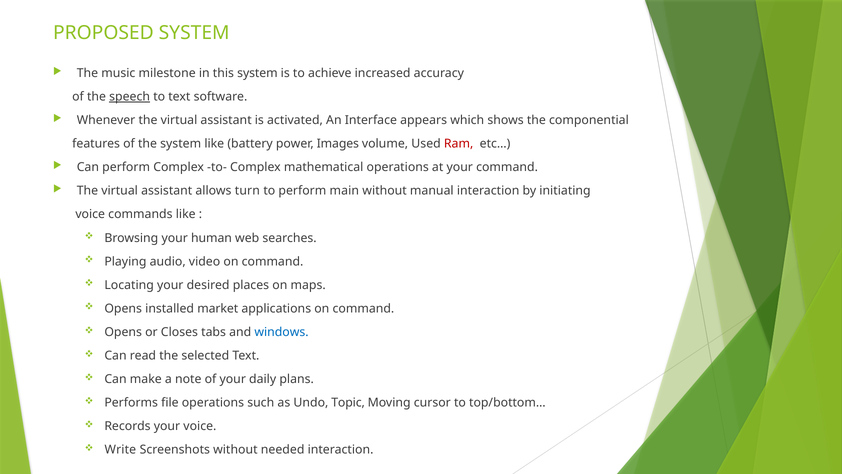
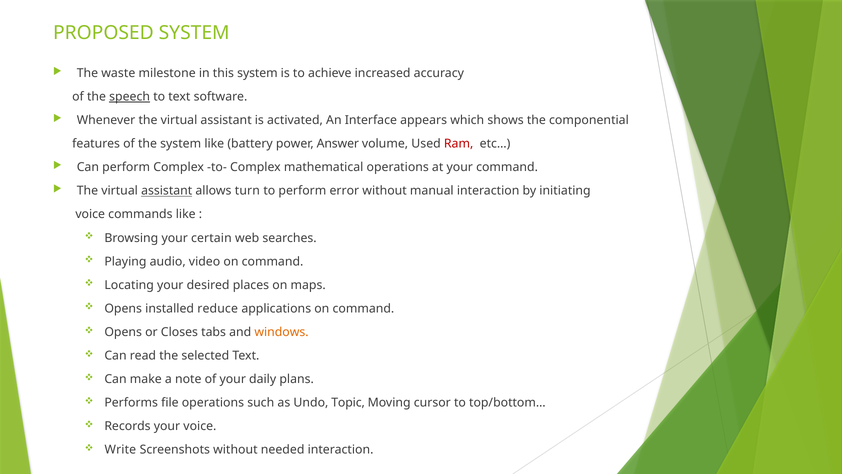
music: music -> waste (118, 73)
Images: Images -> Answer (338, 144)
assistant underline: none -> present (167, 191)
main: main -> error (344, 191)
human: human -> certain (211, 238)
market: market -> reduce (218, 308)
windows colour: blue -> orange (281, 332)
